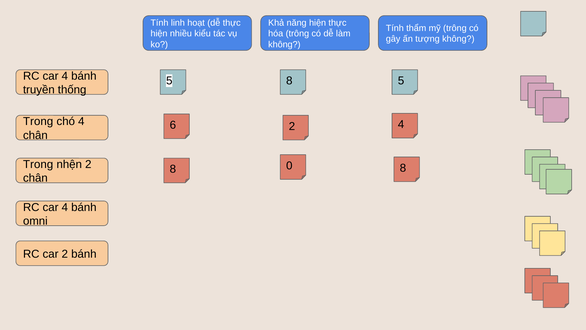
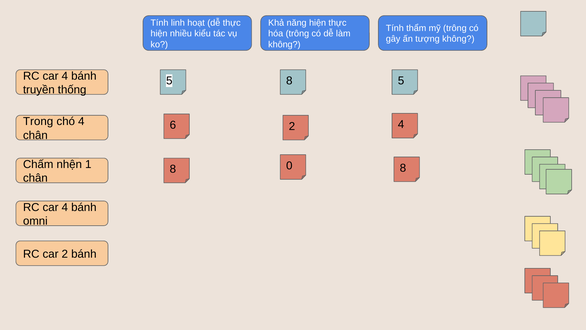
Trong: Trong -> Chấm (38, 164)
nhện 2: 2 -> 1 (88, 164)
